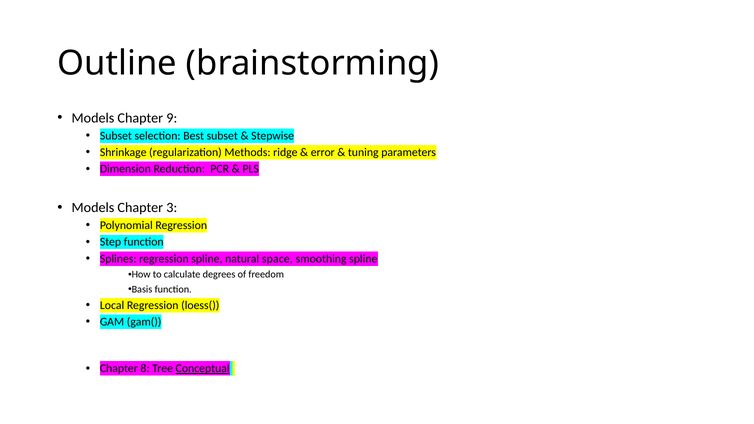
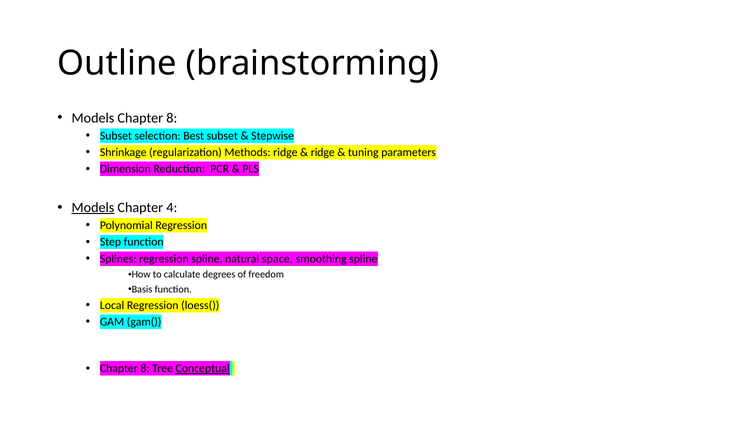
Models Chapter 9: 9 -> 8 (172, 118)
error: error -> ridge (323, 152)
Models underline: none -> present (93, 208)
3: 3 -> 4 (172, 208)
